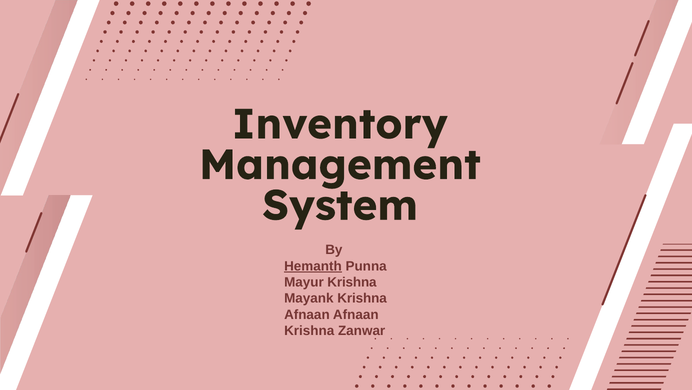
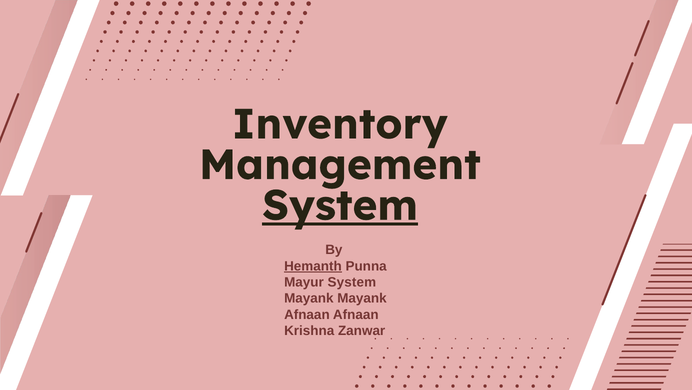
System underline: none -> present (340, 205)
Mayur Krishna: Krishna -> System (352, 282)
Mayank Krishna: Krishna -> Mayank (362, 298)
